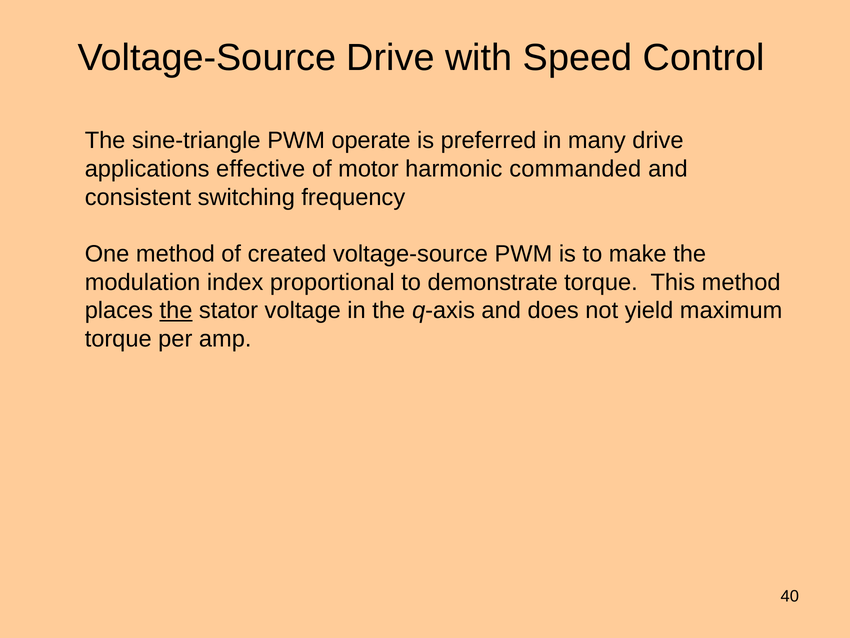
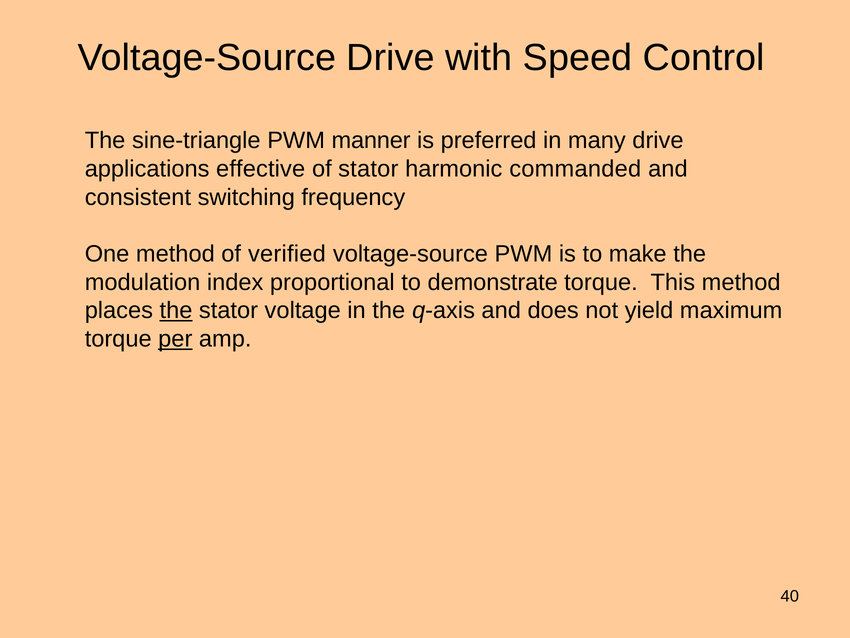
operate: operate -> manner (371, 140)
of motor: motor -> stator (368, 169)
created: created -> verified (287, 254)
per underline: none -> present (175, 339)
